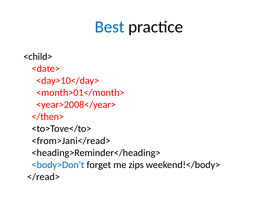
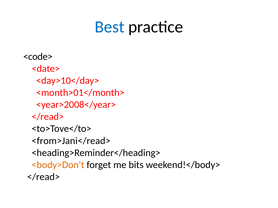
<child>: <child> -> <code> (38, 57)
</then>: </then> -> </read> (48, 117)
<body>Don't colour: blue -> orange (58, 165)
zips: zips -> bits (136, 165)
